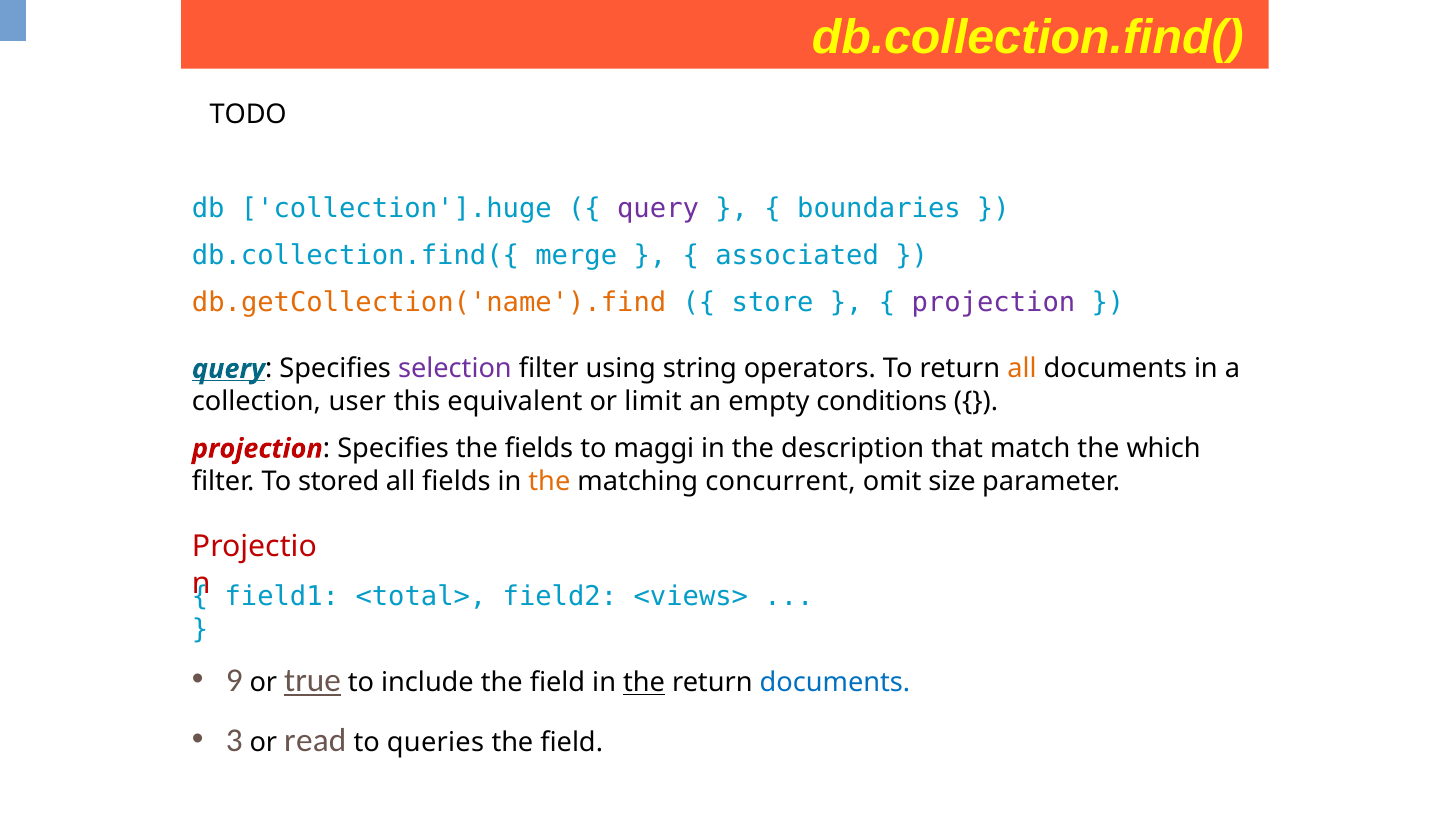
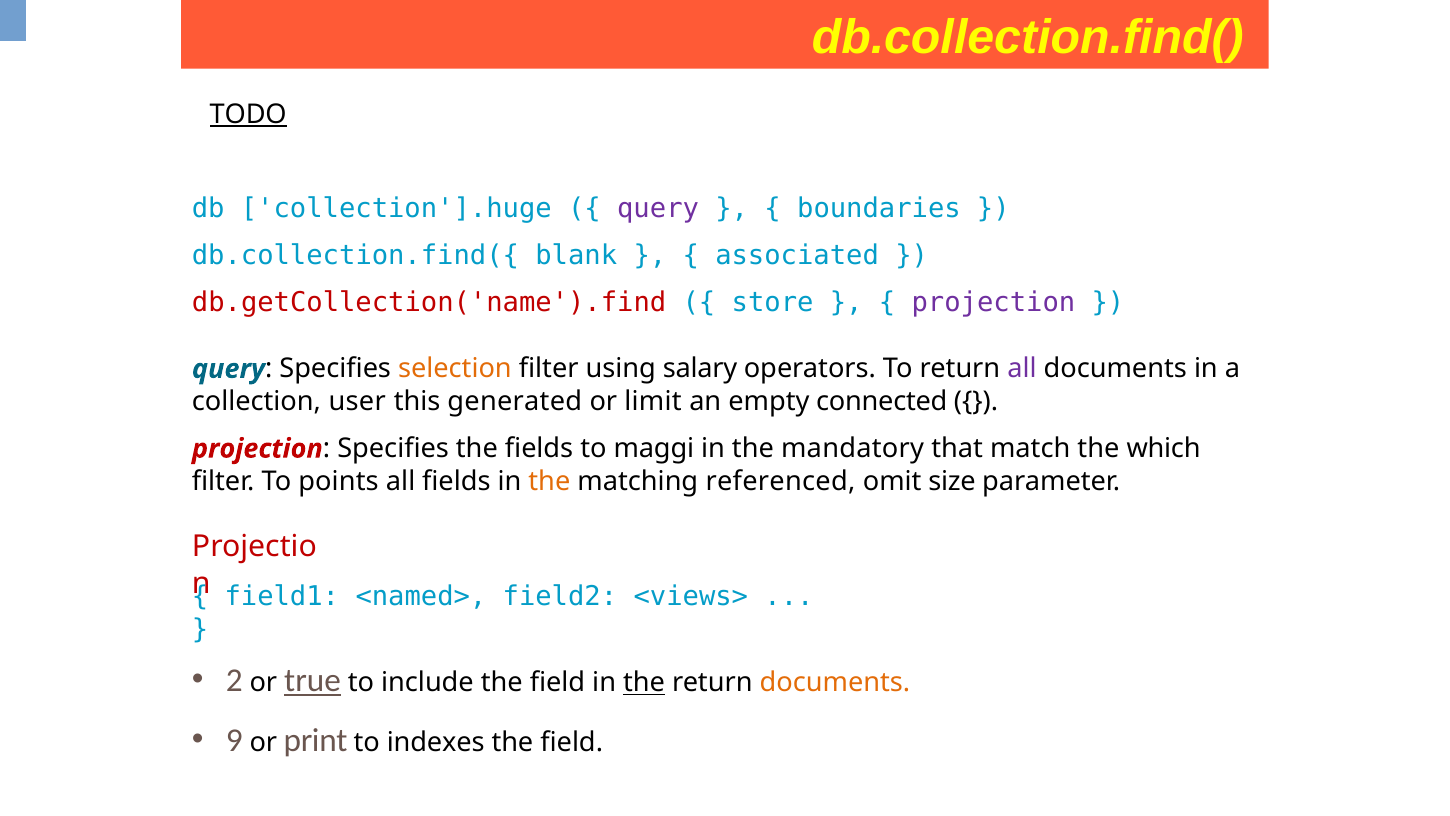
TODO underline: none -> present (248, 114)
merge: merge -> blank (576, 256)
db.getCollection('name').find colour: orange -> red (429, 303)
query underline: present -> none (228, 369)
selection colour: purple -> orange (455, 369)
string: string -> salary (700, 369)
all colour: orange -> purple (1022, 369)
equivalent: equivalent -> generated (515, 401)
conditions: conditions -> connected (882, 401)
description: description -> mandatory (853, 448)
stored: stored -> points (339, 481)
concurrent: concurrent -> referenced (780, 481)
<total>: <total> -> <named> (421, 597)
9: 9 -> 2 (234, 680)
documents colour: blue -> orange (835, 682)
3: 3 -> 9 (234, 740)
read: read -> print (316, 740)
queries: queries -> indexes (436, 742)
